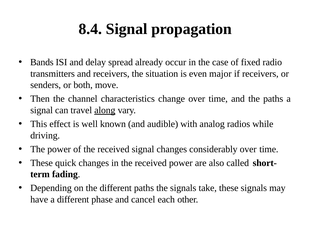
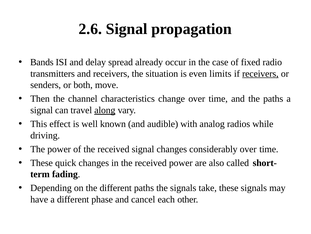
8.4: 8.4 -> 2.6 (90, 29)
major: major -> limits (220, 73)
receivers underline: none -> present (260, 73)
